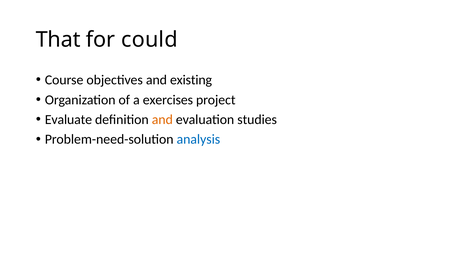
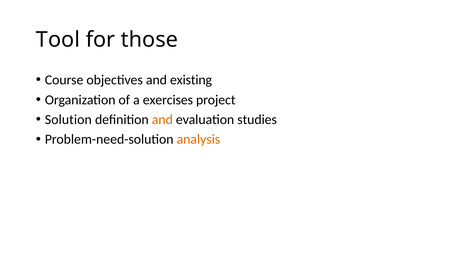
That: That -> Tool (58, 40)
could: could -> those (149, 40)
Evaluate: Evaluate -> Solution (68, 119)
analysis colour: blue -> orange (198, 139)
